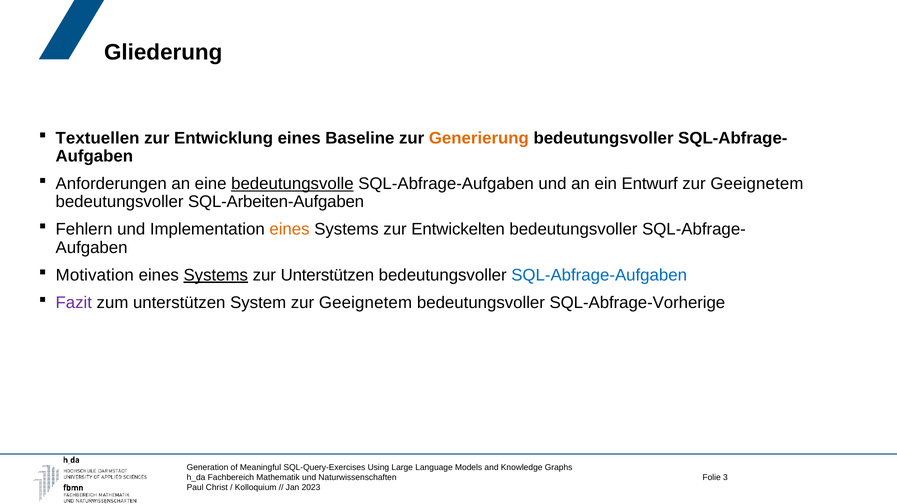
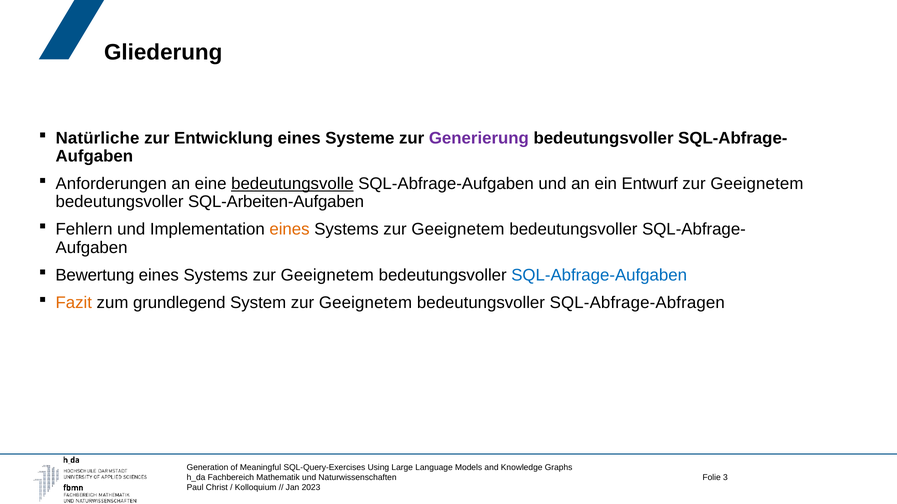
Textuellen: Textuellen -> Natürliche (98, 138)
Baseline: Baseline -> Systeme (360, 138)
Generierung colour: orange -> purple (479, 138)
Entwickelten: Entwickelten -> Geeignetem (458, 230)
Motivation: Motivation -> Bewertung (95, 275)
Systems underline: present -> none (216, 275)
Unterstützen: Unterstützen -> Geeignetem (327, 275)
Fazit colour: purple -> orange (74, 303)
zum unterstützen: unterstützen -> grundlegend (179, 303)
SQL-Abfrage-Vorherige: SQL-Abfrage-Vorherige -> SQL-Abfrage-Abfragen (637, 303)
